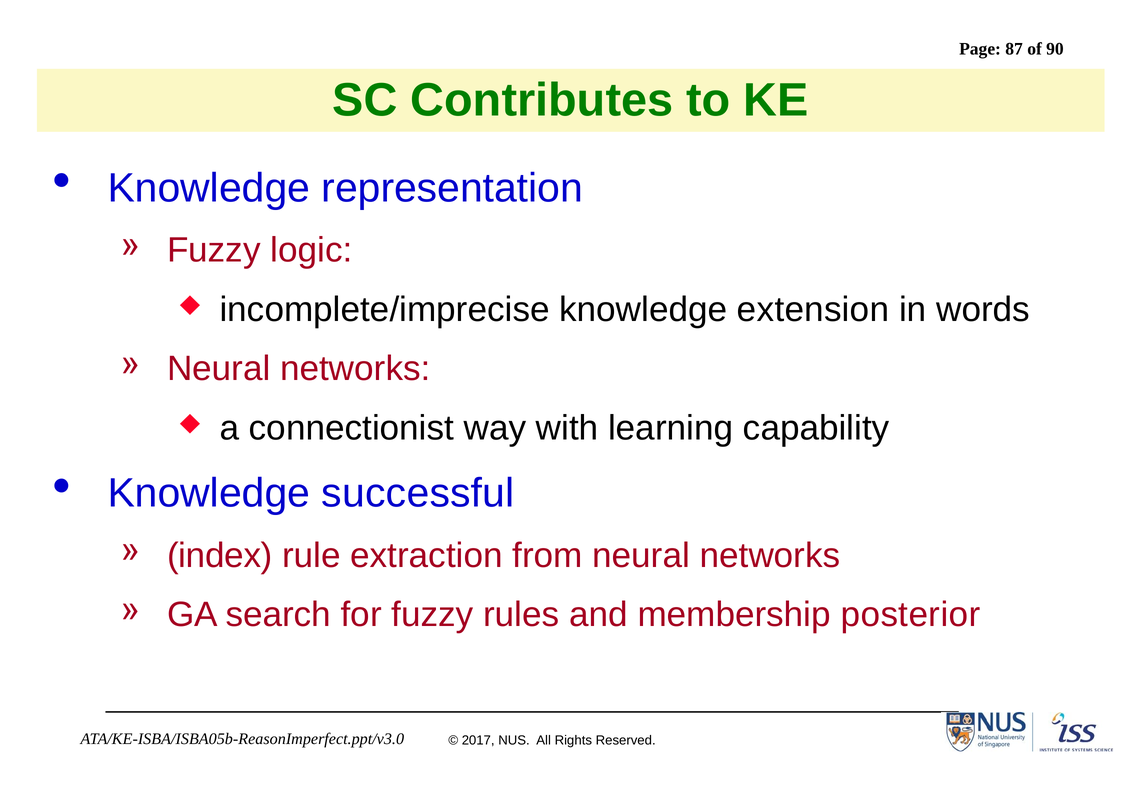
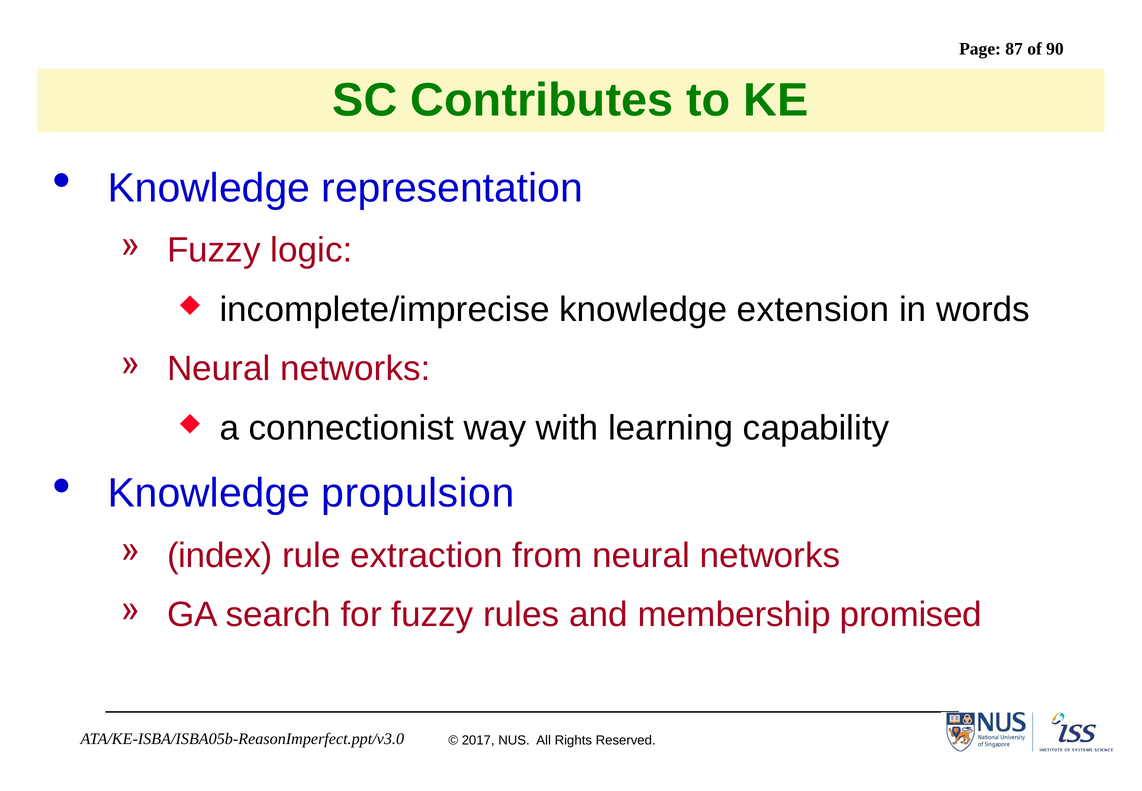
successful: successful -> propulsion (418, 493)
posterior: posterior -> promised (911, 614)
